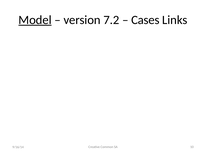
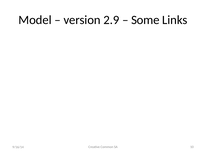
Model underline: present -> none (35, 20)
7.2: 7.2 -> 2.9 (111, 20)
Cases: Cases -> Some (145, 20)
